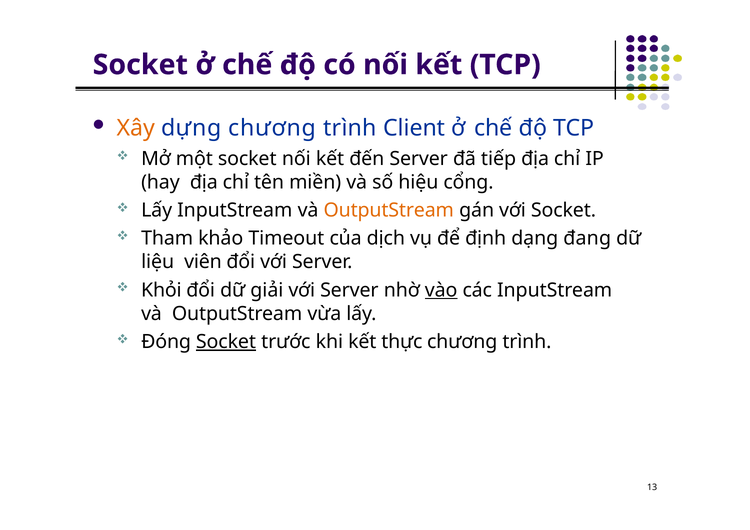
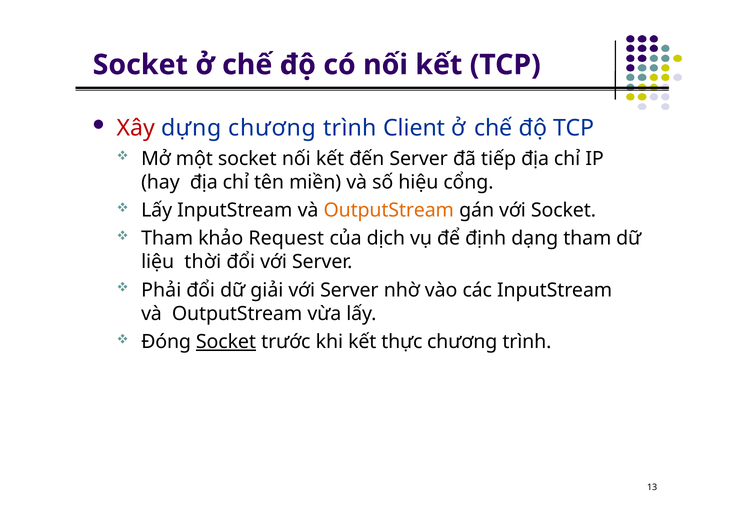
Xây colour: orange -> red (136, 128)
Timeout: Timeout -> Request (286, 239)
dạng đang: đang -> tham (587, 239)
viên: viên -> thời (203, 262)
Khỏi: Khỏi -> Phải (161, 290)
vào underline: present -> none (441, 290)
